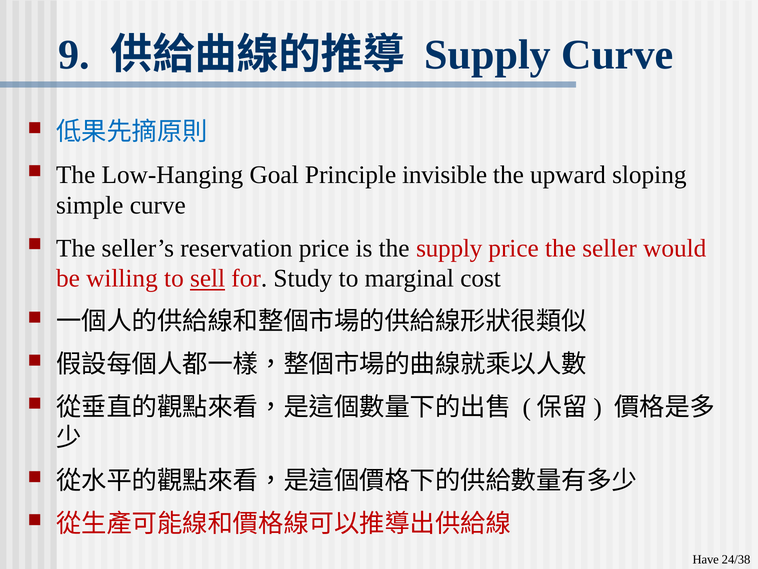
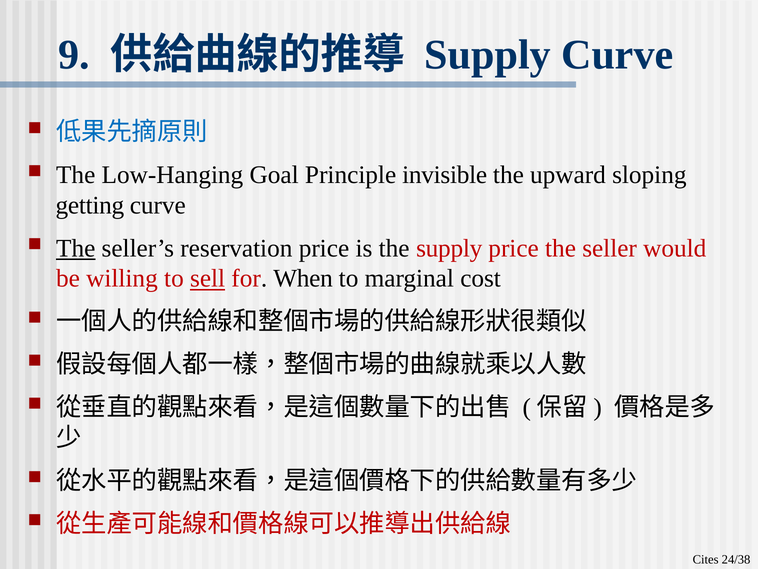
simple: simple -> getting (90, 205)
The underline: none -> present (76, 248)
Study: Study -> When (303, 278)
Have: Have -> Cites (706, 559)
